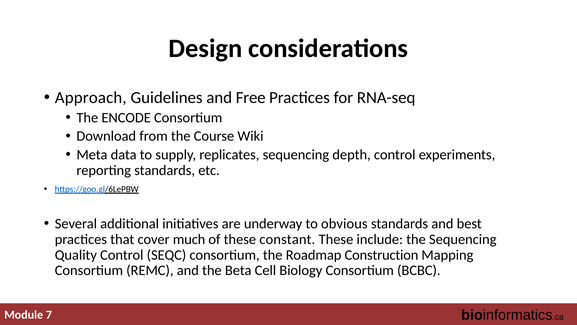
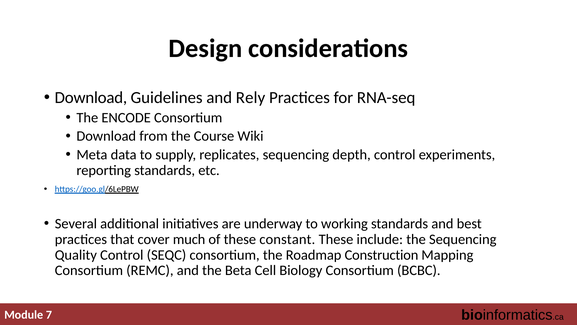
Approach: Approach -> Download (91, 98)
Free: Free -> Rely (251, 98)
obvious: obvious -> working (344, 223)
